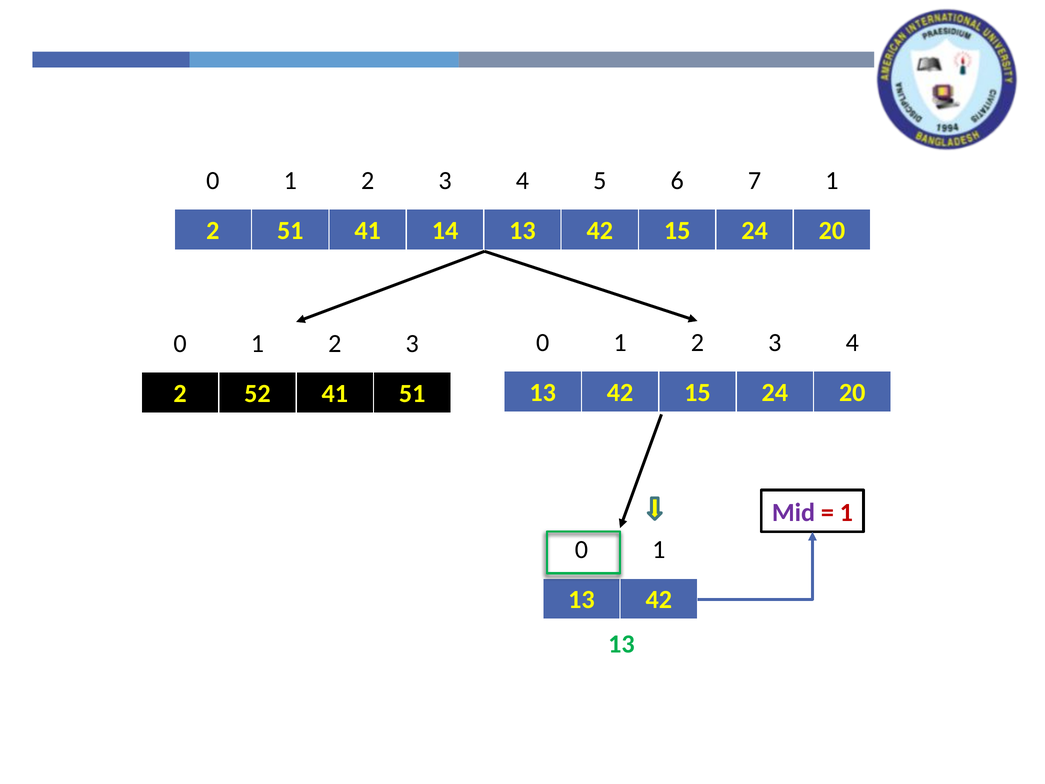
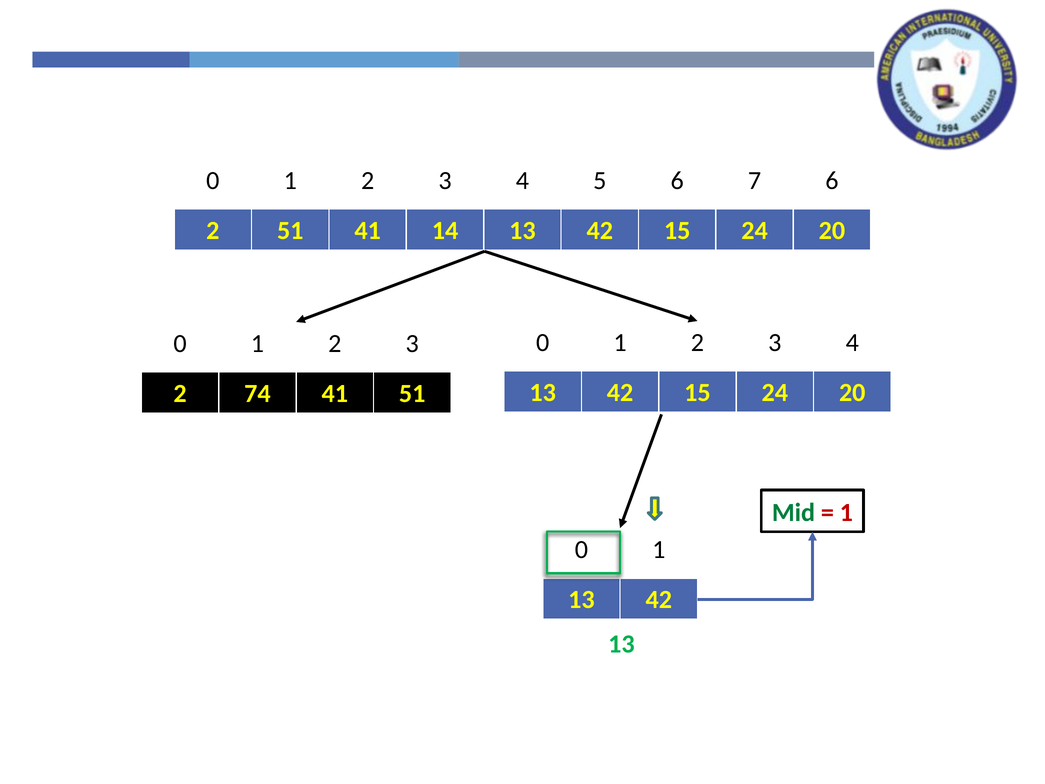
7 1: 1 -> 6 (832, 180)
52: 52 -> 74 (257, 393)
Mid colour: purple -> green (793, 513)
